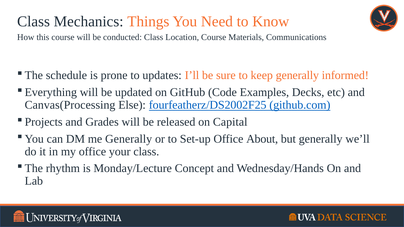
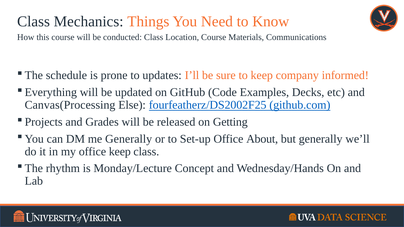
keep generally: generally -> company (297, 76)
Capital: Capital -> Getting (230, 122)
office your: your -> keep (120, 152)
